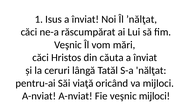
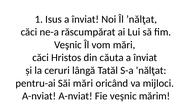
Săi viaţă: viaţă -> mări (83, 83)
veşnic mijloci: mijloci -> mărim (154, 96)
